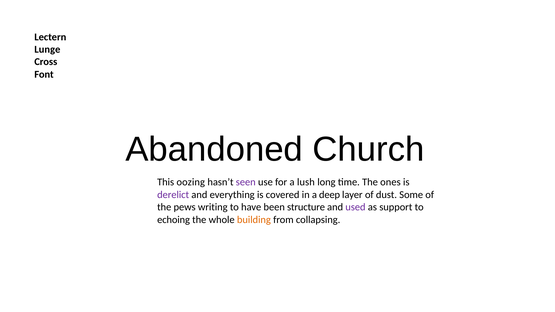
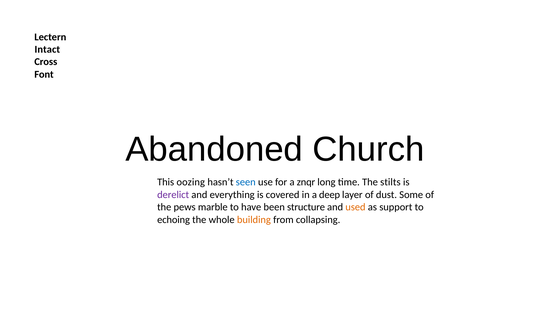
Lunge: Lunge -> Intact (47, 49)
seen colour: purple -> blue (246, 182)
lush: lush -> znqr (306, 182)
ones: ones -> stilts (390, 182)
writing: writing -> marble (213, 207)
used colour: purple -> orange (355, 207)
